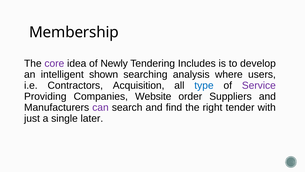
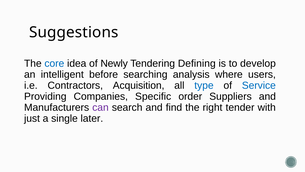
Membership: Membership -> Suggestions (74, 32)
core colour: purple -> blue (54, 63)
Includes: Includes -> Defining (197, 63)
shown: shown -> before (104, 74)
Service colour: purple -> blue (259, 85)
Website: Website -> Specific (153, 96)
